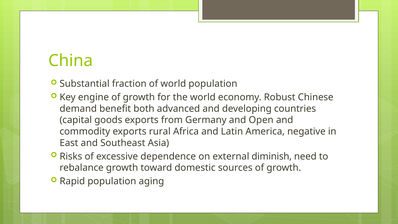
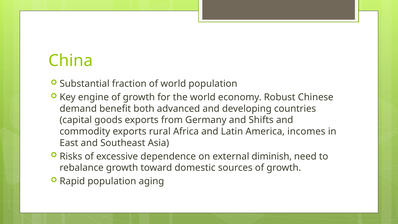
Open: Open -> Shifts (261, 120)
negative: negative -> incomes (306, 131)
